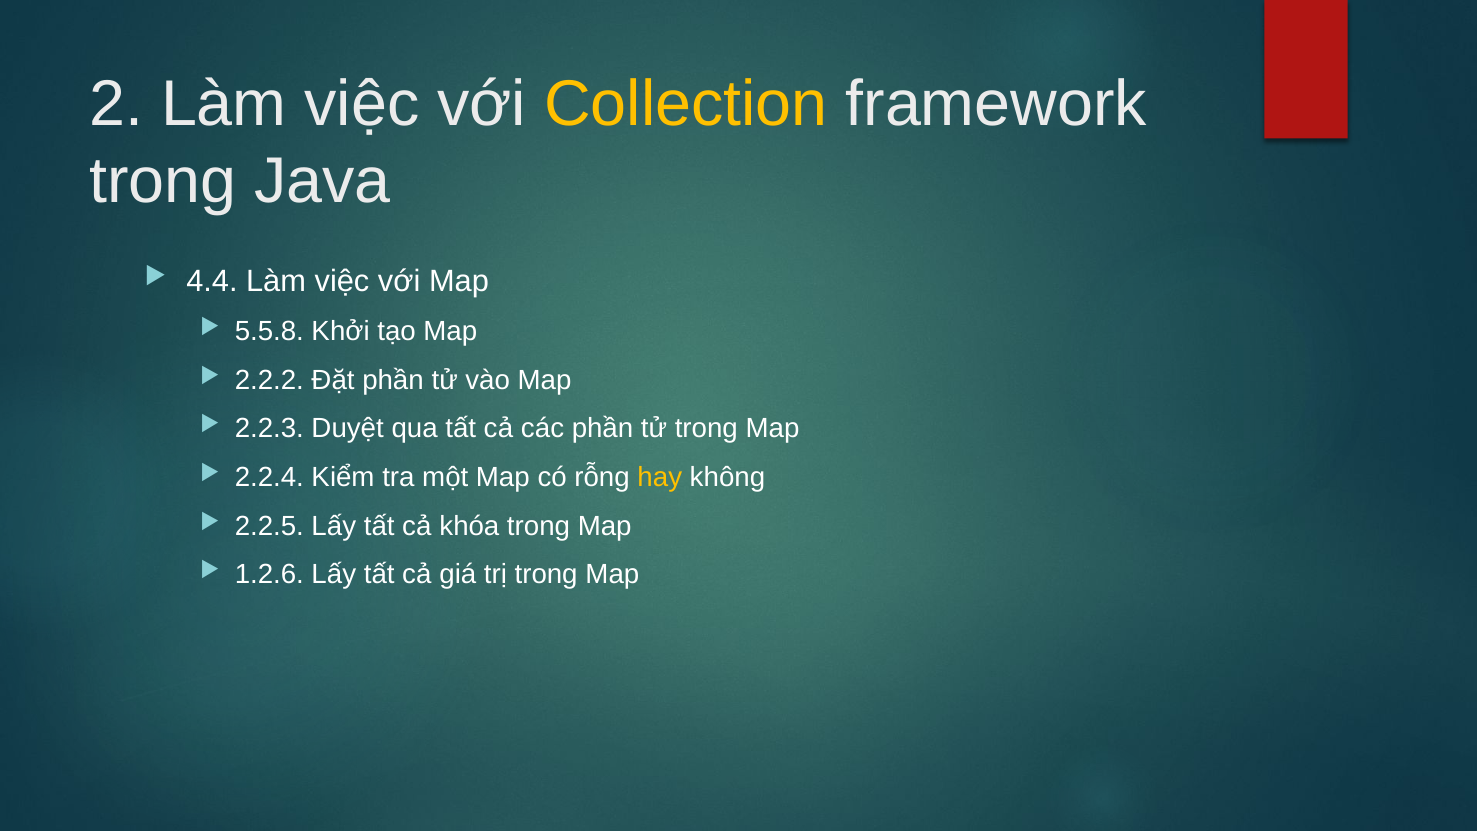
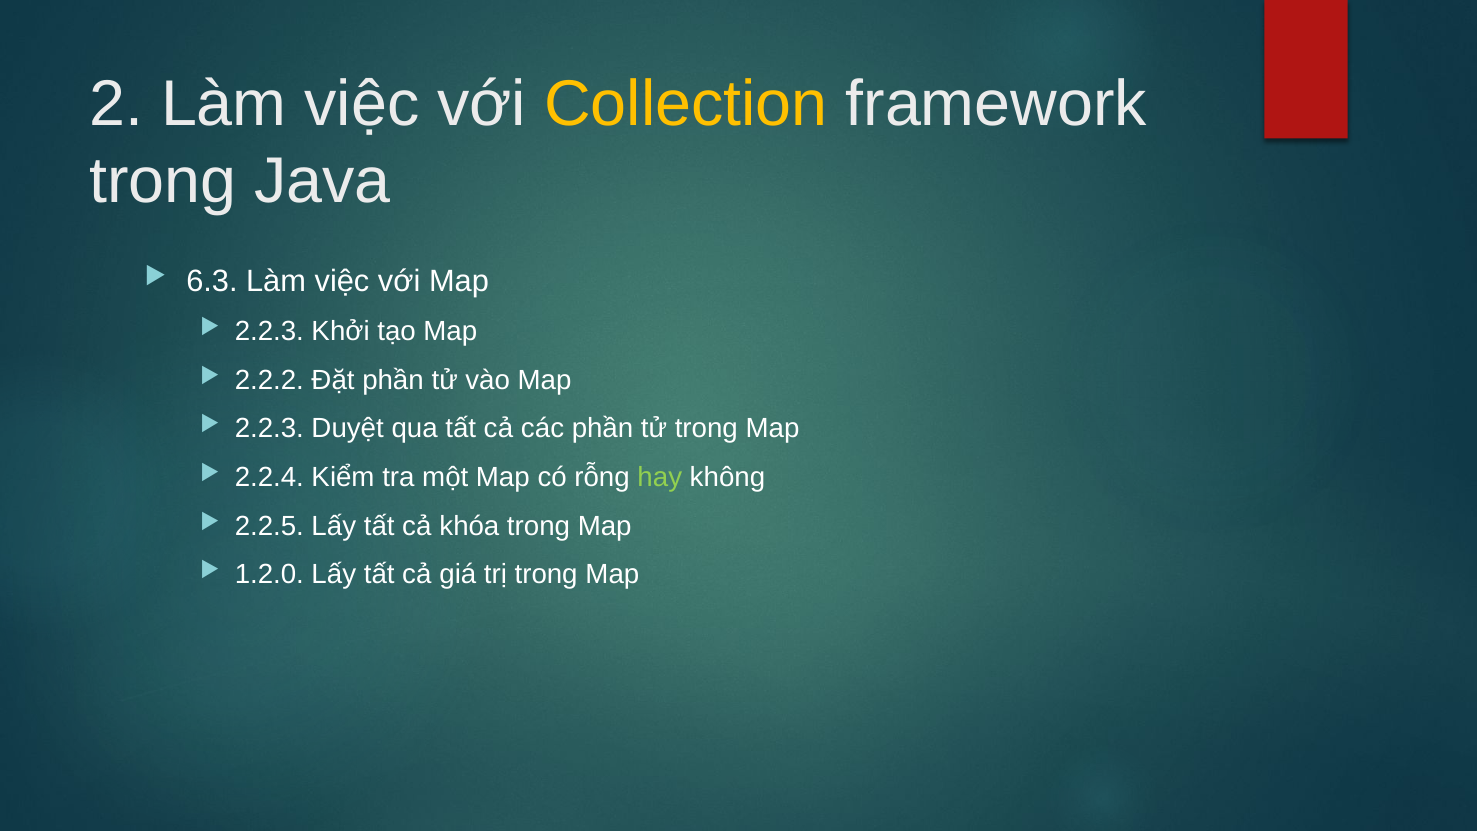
4.4: 4.4 -> 6.3 (212, 281)
5.5.8: 5.5.8 -> 2.2.3 (269, 331)
hay colour: yellow -> light green (660, 477)
1.2.6: 1.2.6 -> 1.2.0 (269, 574)
